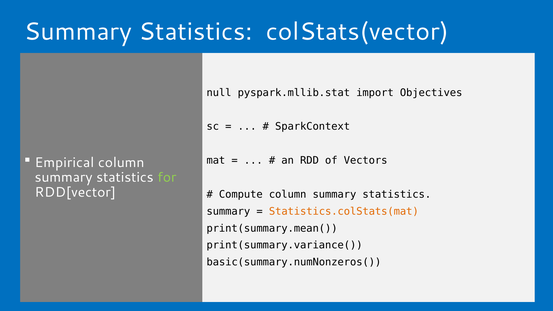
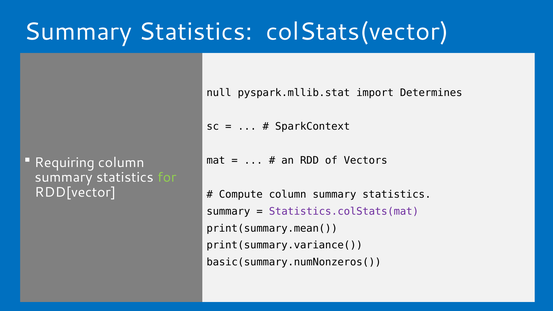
Objectives: Objectives -> Determines (431, 93)
Empirical: Empirical -> Requiring (65, 162)
Statistics.colStats(mat colour: orange -> purple (344, 211)
